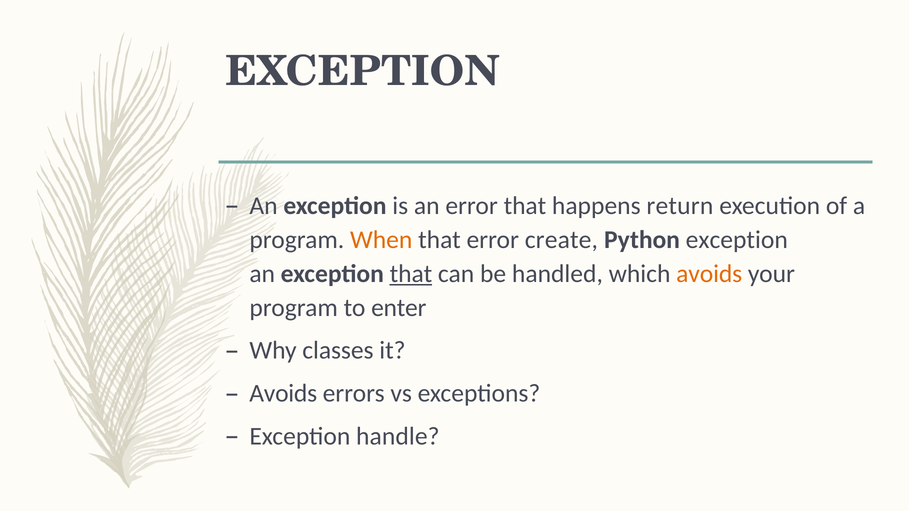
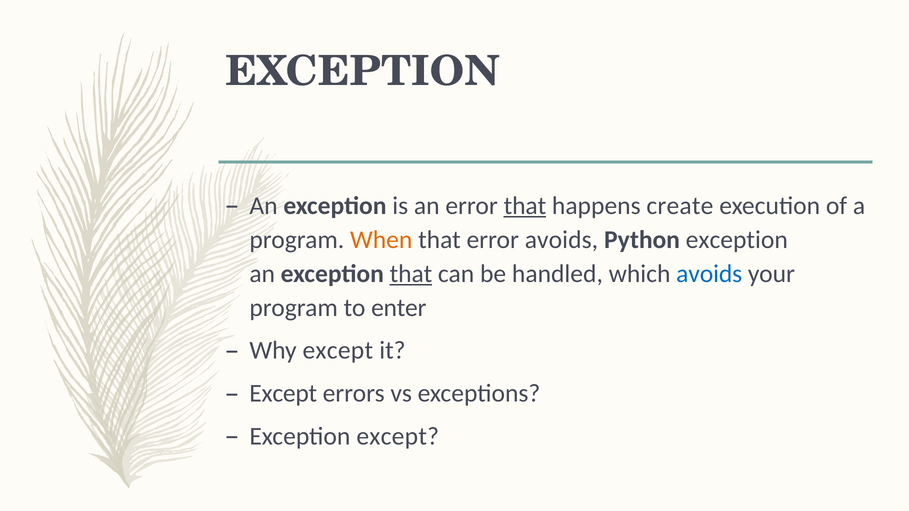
that underline: none -> present (525, 206)
return: return -> create (680, 206)
error create: create -> avoids (561, 240)
avoids colour: orange -> blue (709, 274)
Why classes: classes -> except (338, 351)
Avoids: Avoids -> Except (283, 394)
Exception handle: handle -> except (398, 436)
